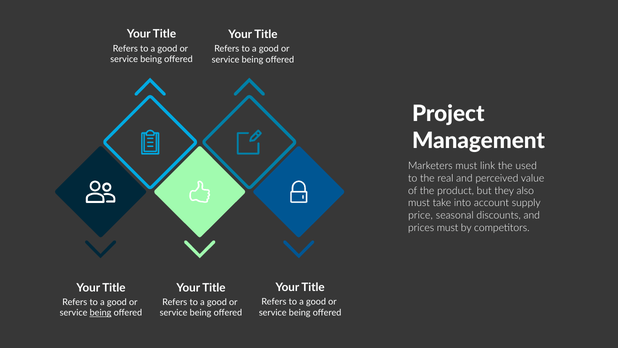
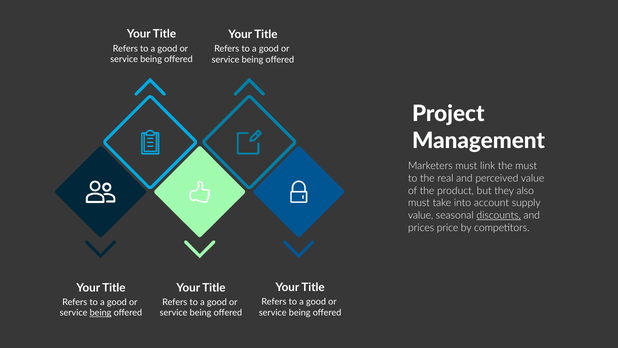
the used: used -> must (526, 166)
price: price -> value (421, 215)
discounts underline: none -> present (499, 215)
prices must: must -> price (448, 228)
